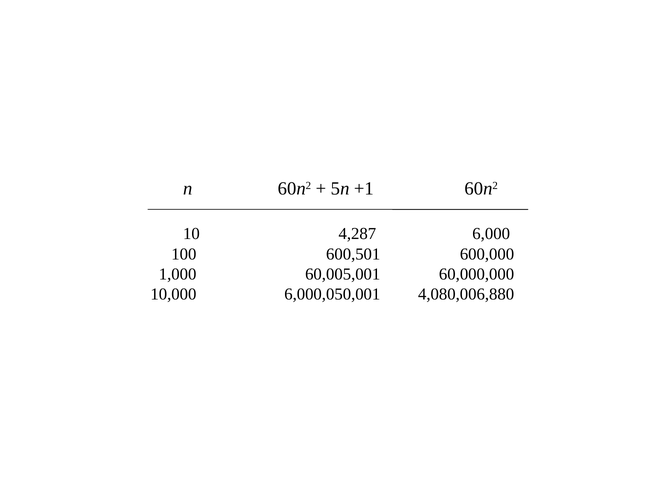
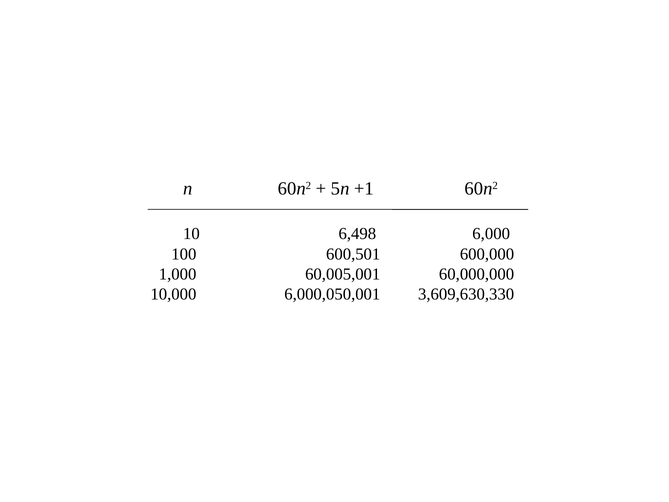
4,287: 4,287 -> 6,498 (357, 234)
4,080,006,880: 4,080,006,880 -> 3,609,630,330 (466, 294)
